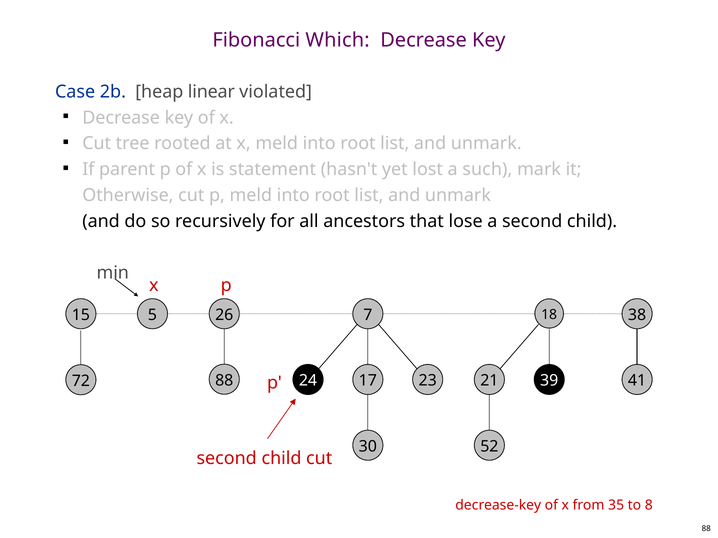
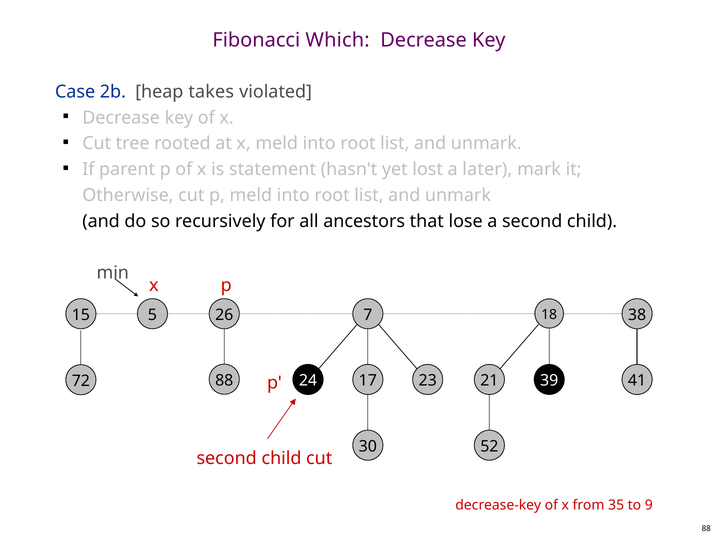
linear: linear -> takes (211, 92)
such: such -> later (487, 170)
8: 8 -> 9 (649, 506)
